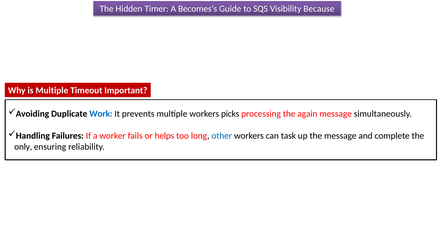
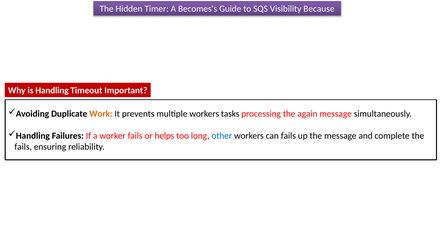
is Multiple: Multiple -> Handling (52, 90)
Work colour: blue -> orange (101, 114)
picks: picks -> tasks (230, 114)
can task: task -> fails (288, 136)
only: only -> fails (23, 147)
